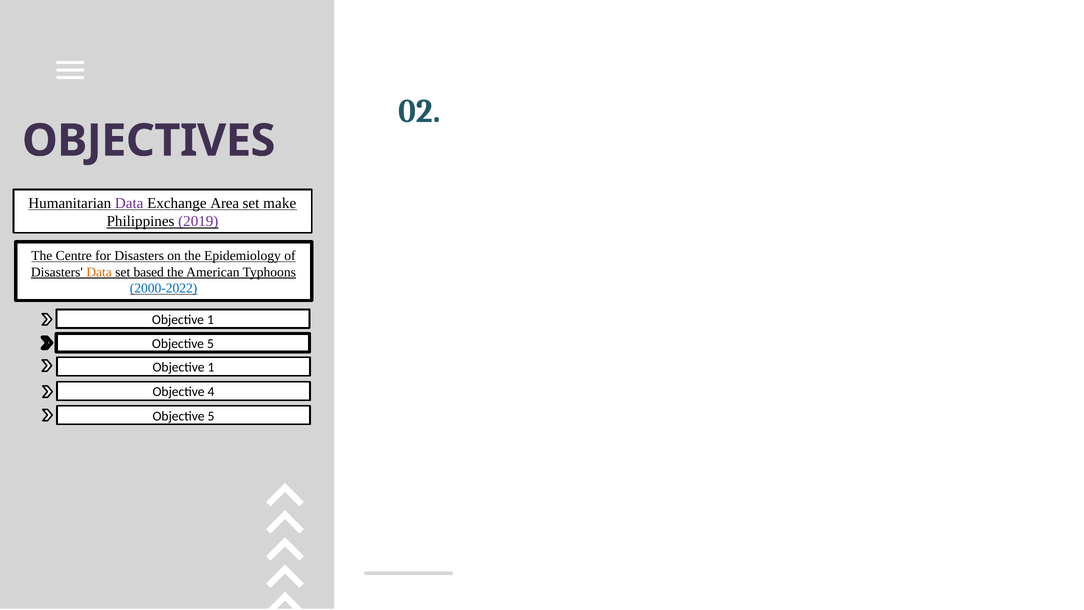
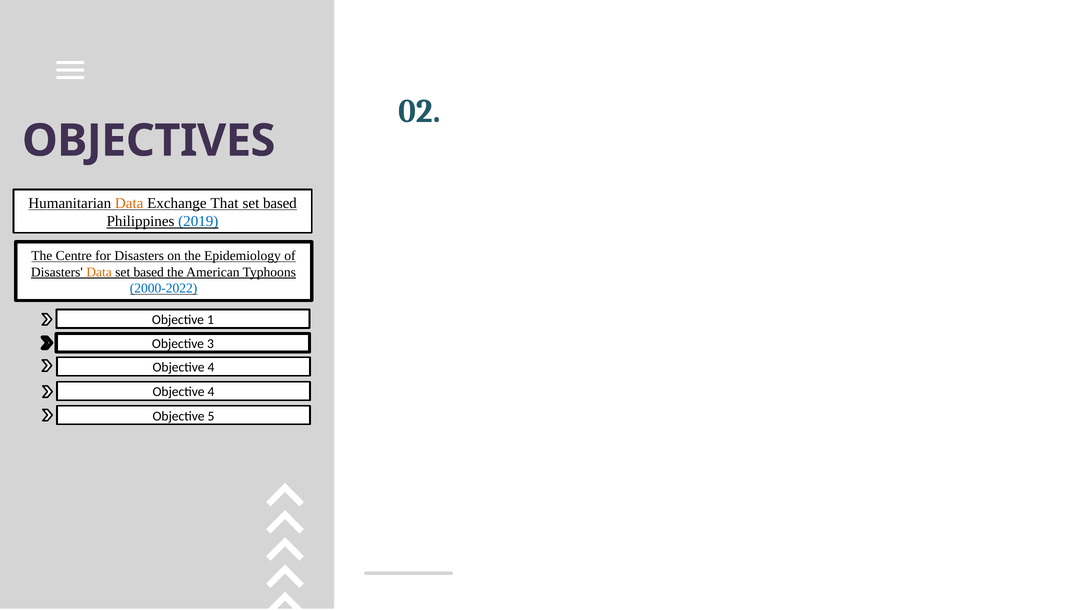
Data colour: purple -> orange (129, 203)
Area: Area -> That (225, 203)
make: make -> based (280, 203)
2019 colour: purple -> blue (198, 221)
5: 5 -> 3 (210, 344)
1: 1 -> 4 (211, 367)
